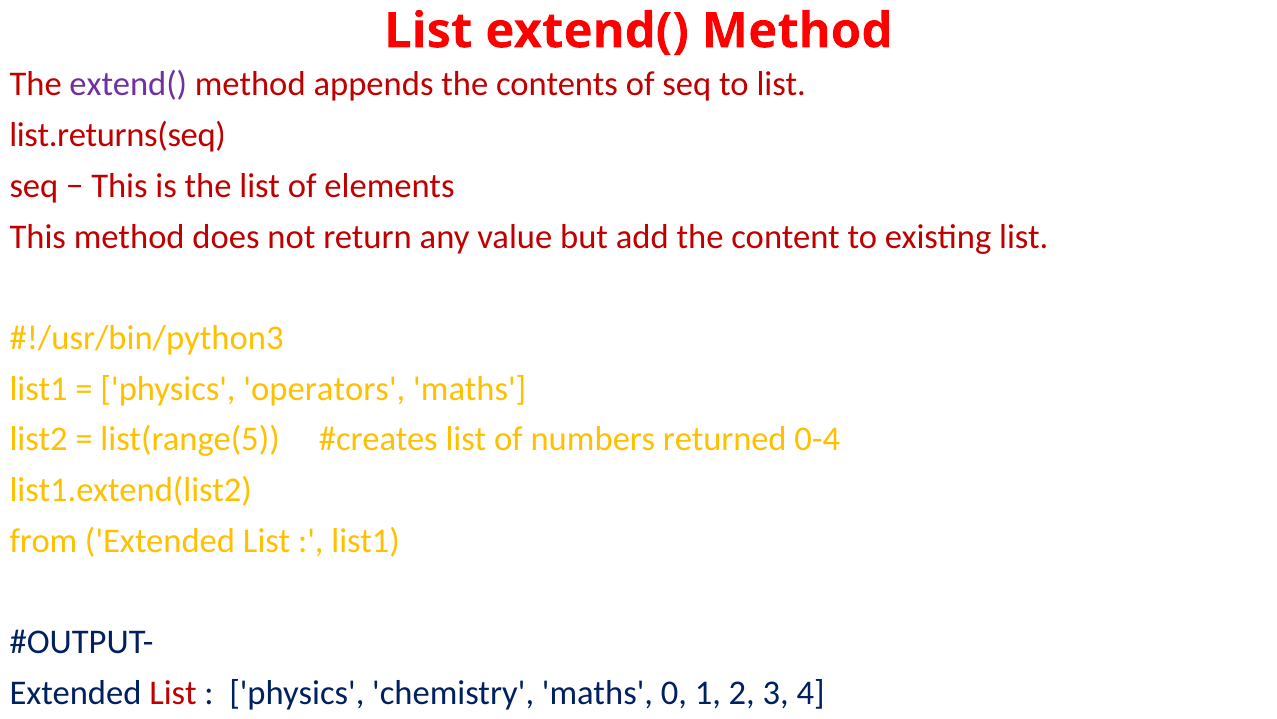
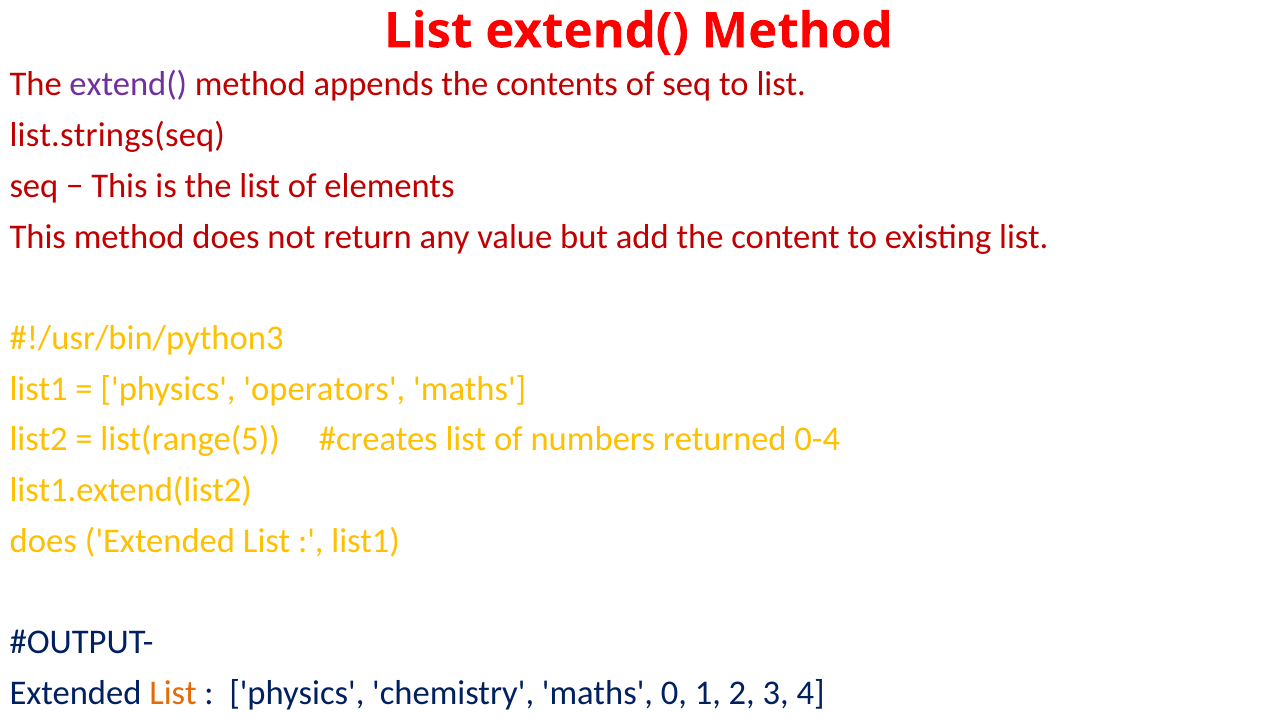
list.returns(seq: list.returns(seq -> list.strings(seq (117, 135)
from: from -> does (43, 540)
List colour: red -> orange (173, 692)
